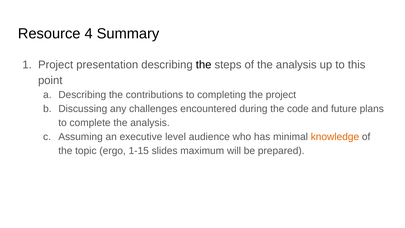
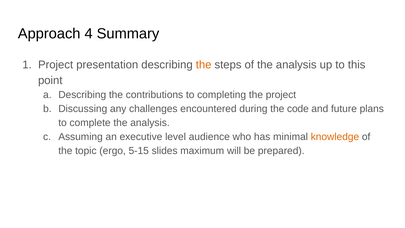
Resource: Resource -> Approach (49, 34)
the colour: black -> orange (204, 65)
1-15: 1-15 -> 5-15 (139, 151)
